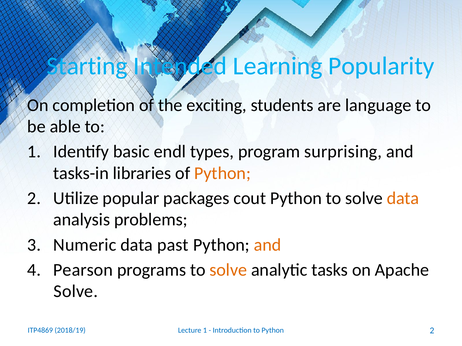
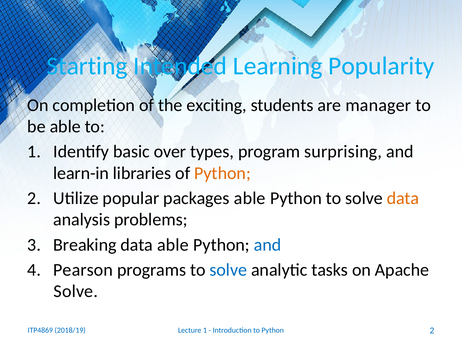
language: language -> manager (378, 105)
endl: endl -> over (170, 152)
tasks-in: tasks-in -> learn-in (81, 173)
packages cout: cout -> able (250, 199)
Numeric: Numeric -> Breaking (85, 245)
data past: past -> able (173, 245)
and colour: orange -> blue (268, 245)
solve colour: orange -> blue (228, 270)
